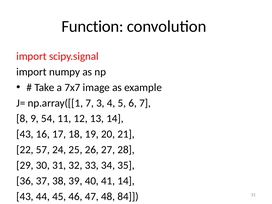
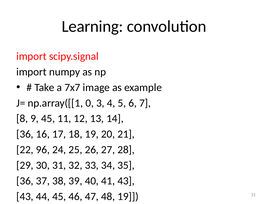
Function: Function -> Learning (92, 26)
np.array([[1 7: 7 -> 0 (90, 103)
9 54: 54 -> 45 (48, 119)
43: 43 -> 36 (25, 134)
57: 57 -> 96 (43, 150)
41 14: 14 -> 43 (126, 181)
48 84: 84 -> 19 (128, 196)
